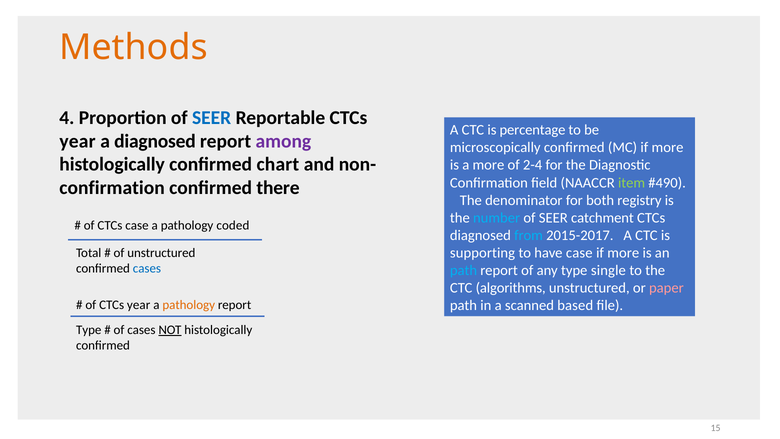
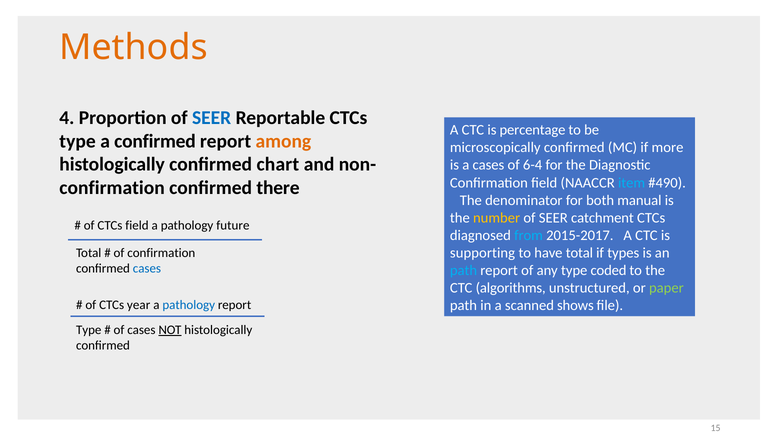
year: year -> type (78, 141)
a diagnosed: diagnosed -> confirmed (155, 141)
among colour: purple -> orange (283, 141)
a more: more -> cases (488, 165)
2-4: 2-4 -> 6-4 (533, 165)
item colour: light green -> light blue (632, 183)
registry: registry -> manual (639, 200)
number colour: light blue -> yellow (497, 218)
CTCs case: case -> field (137, 225)
coded: coded -> future (233, 225)
have case: case -> total (579, 253)
more: more -> types (623, 253)
of unstructured: unstructured -> confirmation (161, 253)
single: single -> coded (609, 270)
paper colour: pink -> light green (666, 288)
based: based -> shows (575, 305)
pathology colour: orange -> blue (189, 305)
